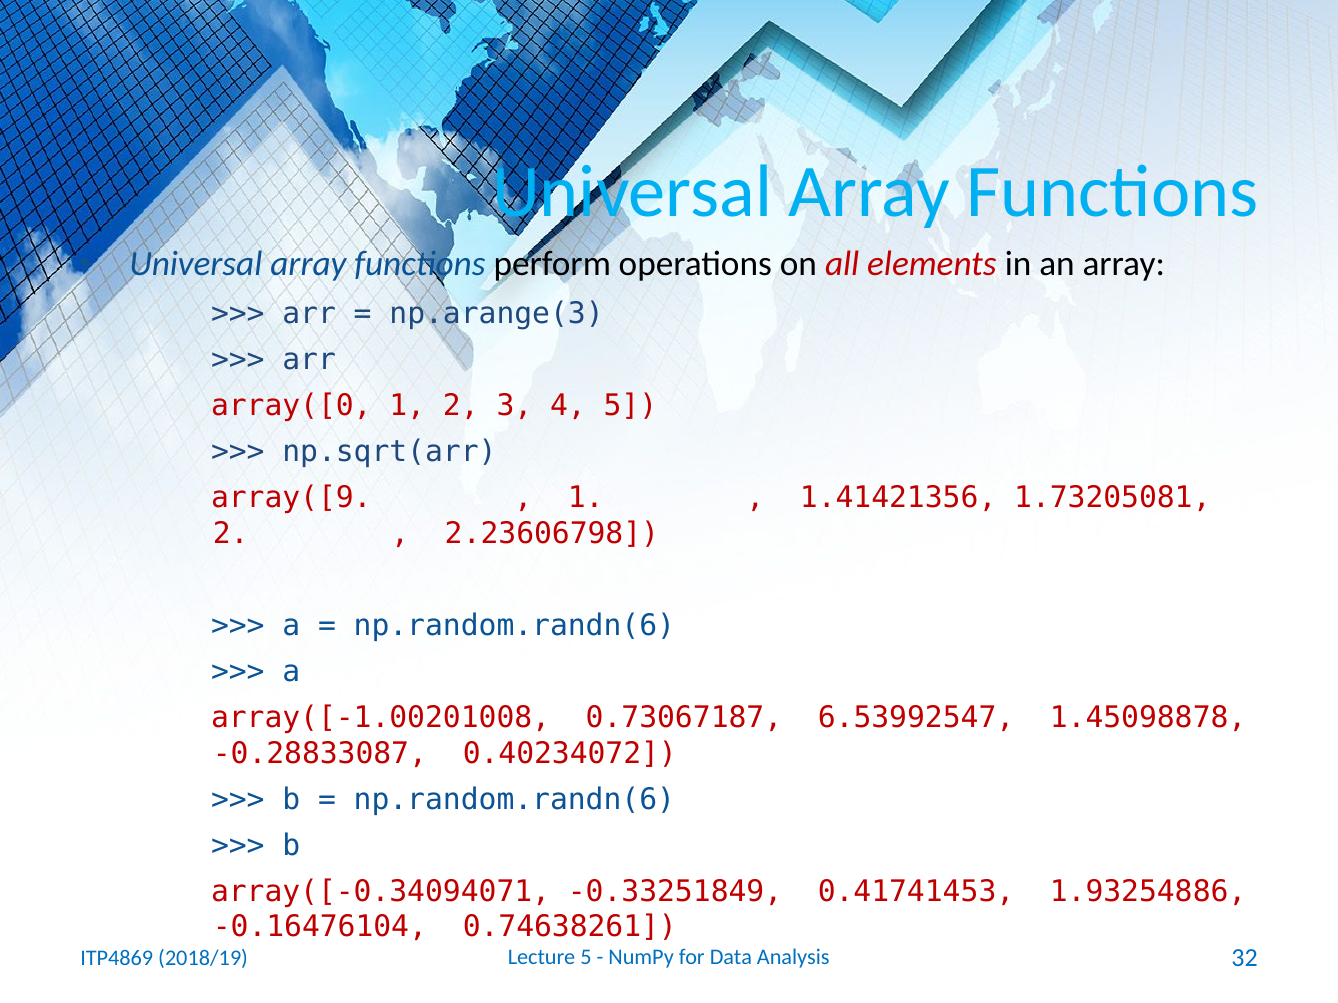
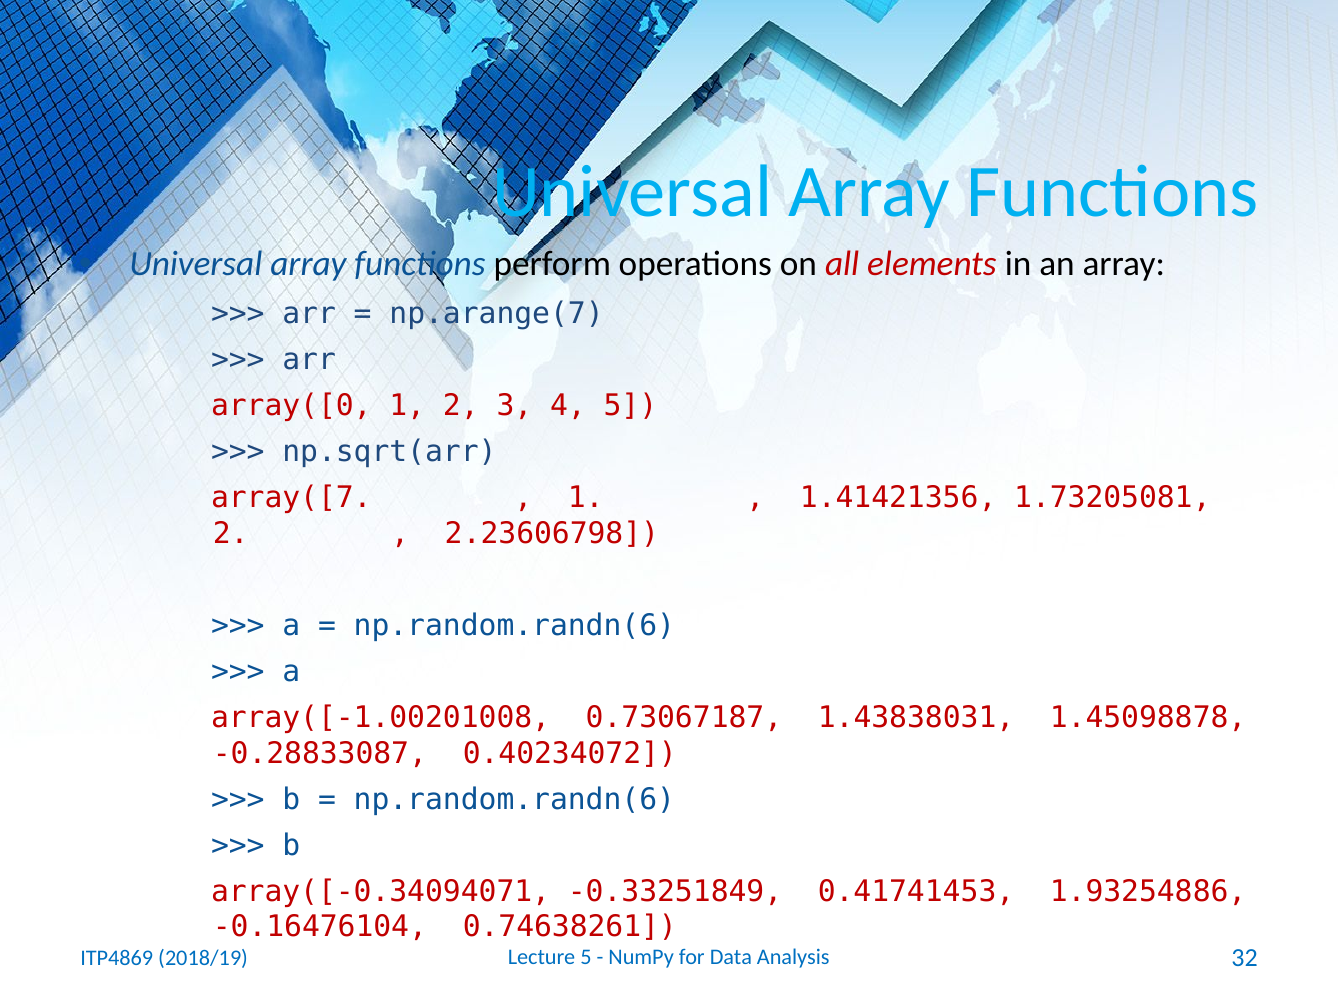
np.arange(3: np.arange(3 -> np.arange(7 (497, 314)
array([9: array([9 -> array([7 (291, 498)
6.53992547: 6.53992547 -> 1.43838031 (916, 718)
